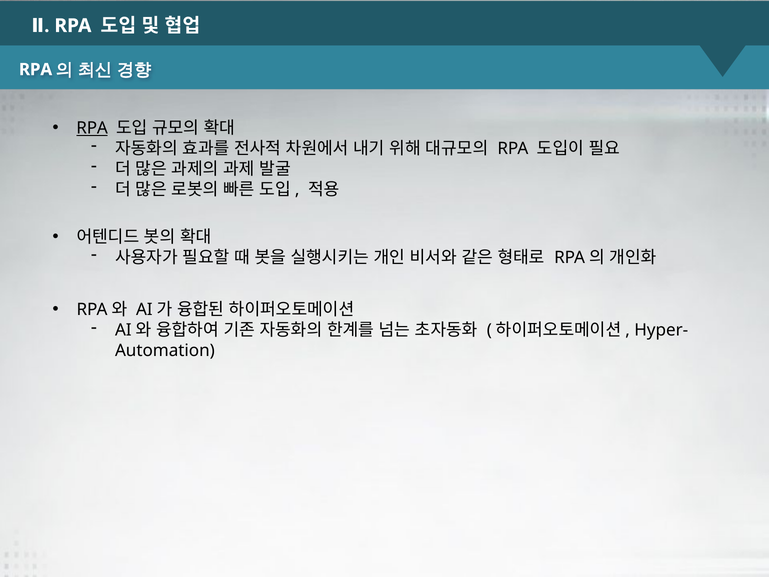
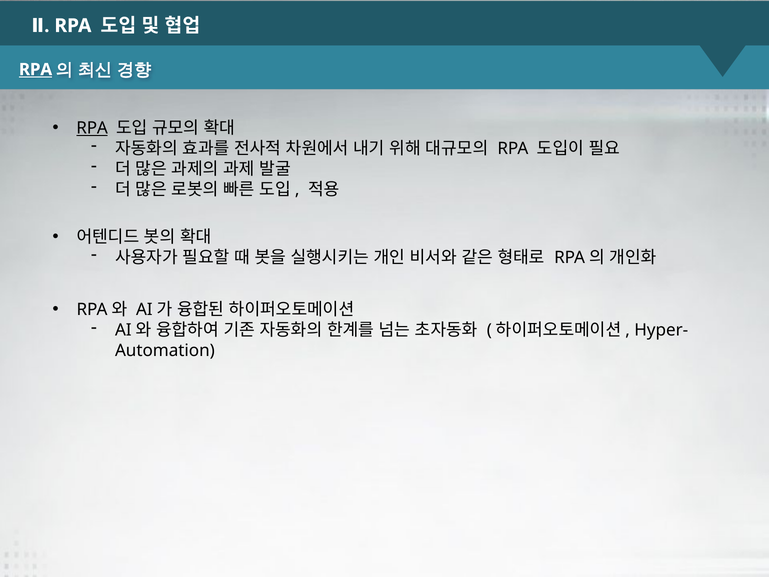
RPA underline: none -> present (36, 69)
